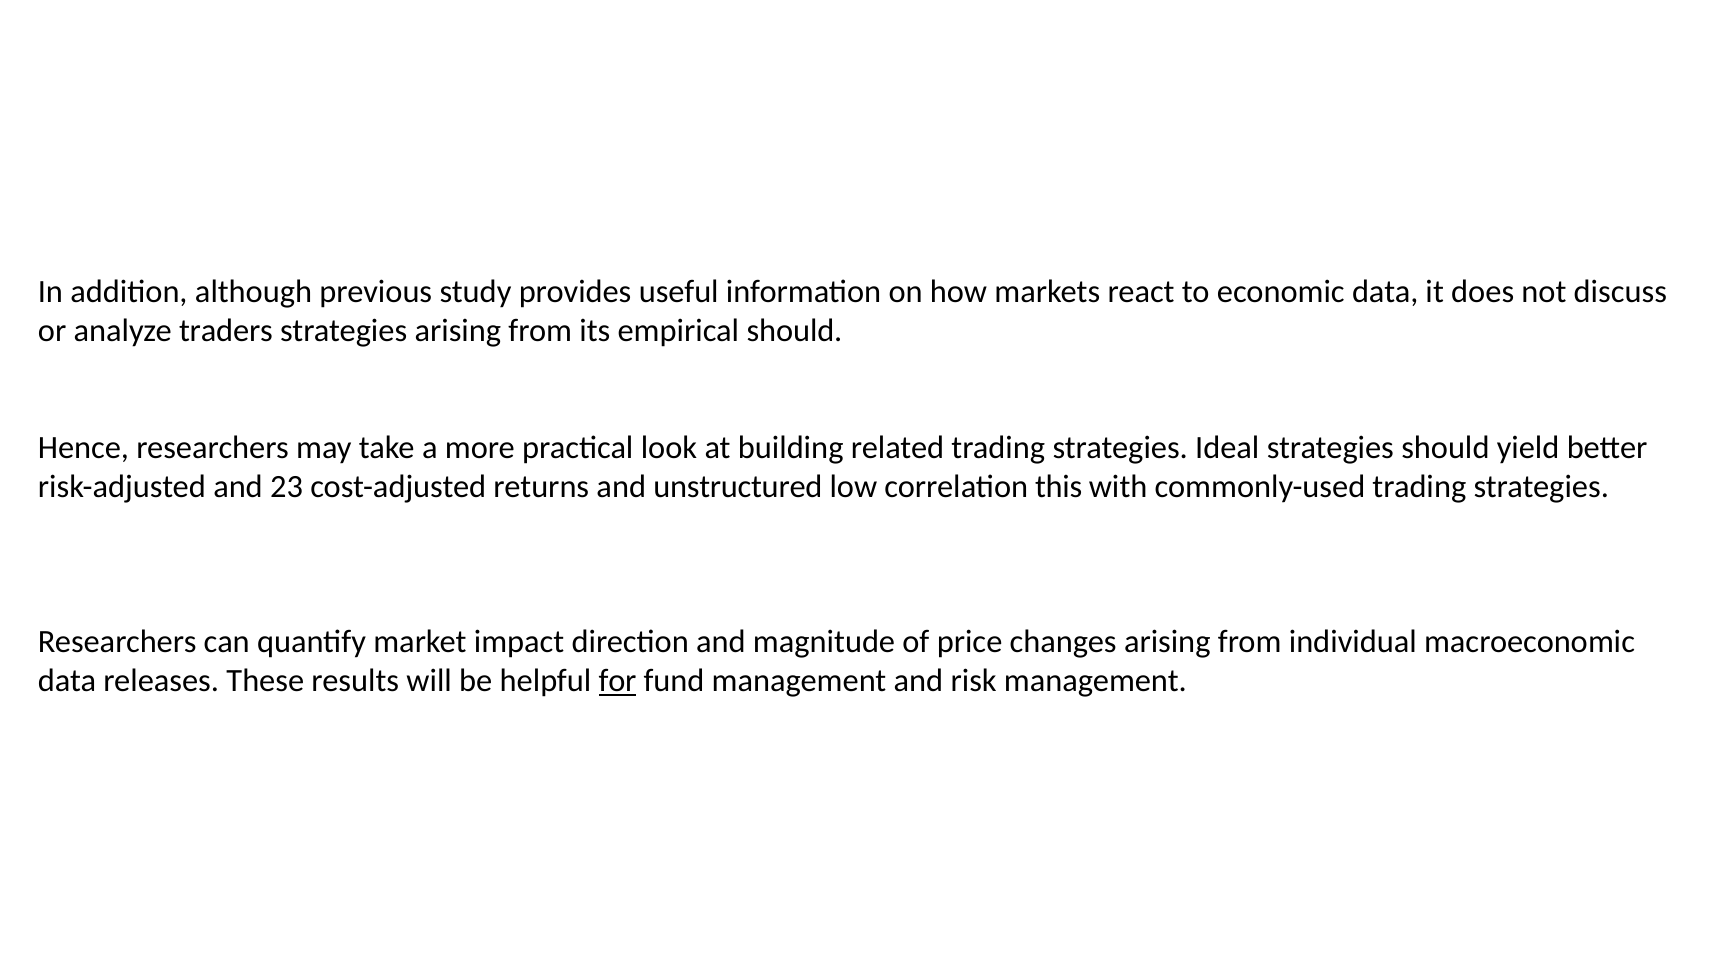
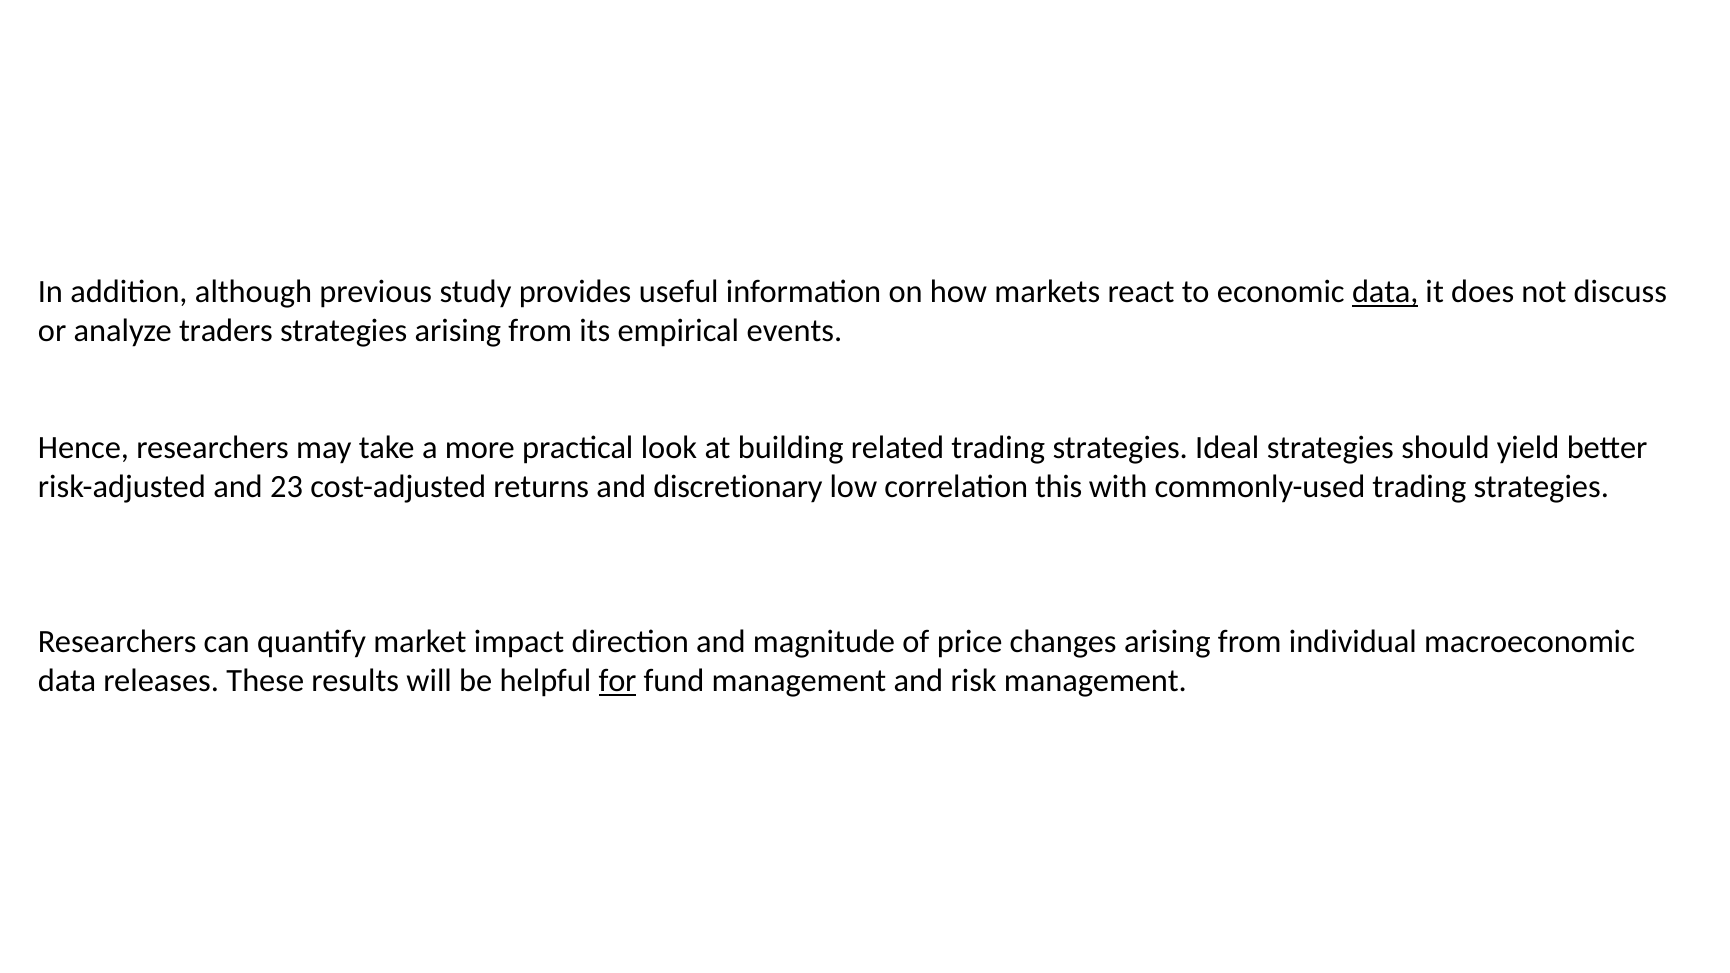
data underline: none -> present (1385, 292)
empirical should: should -> events (794, 331)
unstructured: unstructured -> discretionary (738, 487)
